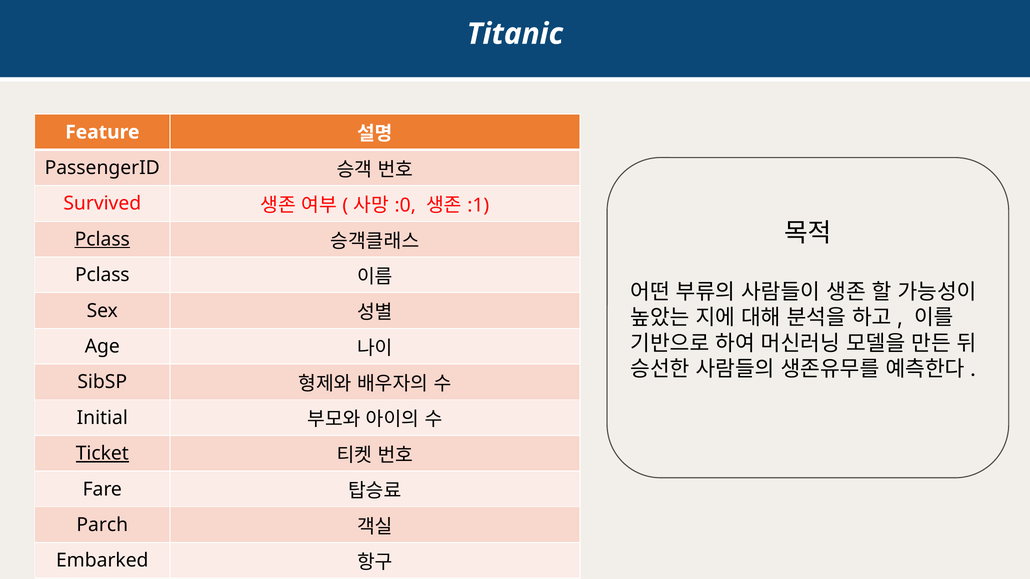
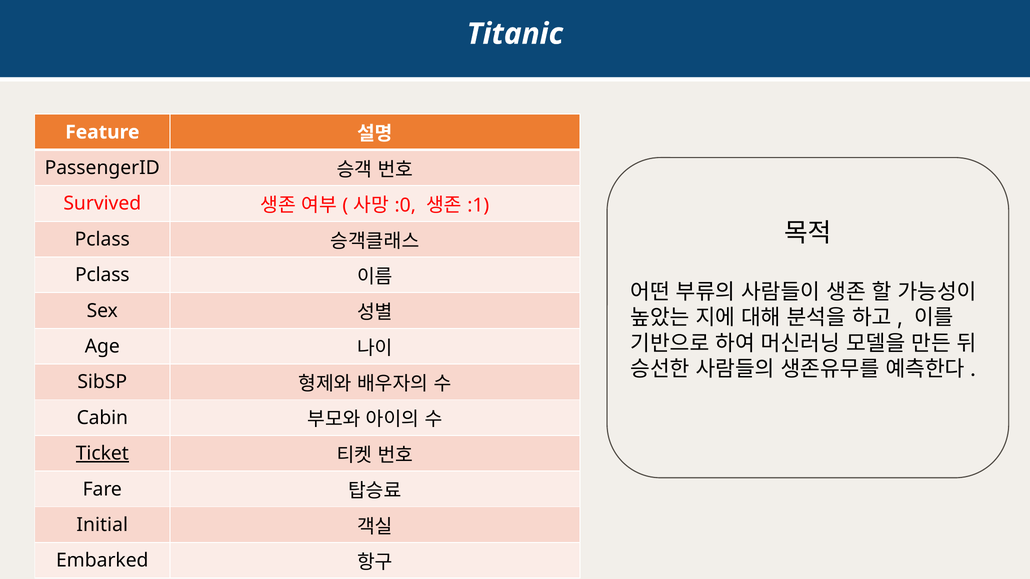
Pclass underline: present -> none (102, 240)
Initial: Initial -> Cabin (102, 418)
Parch: Parch -> Initial (102, 525)
